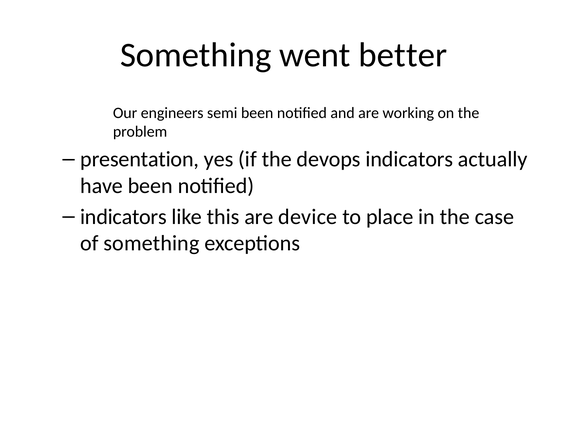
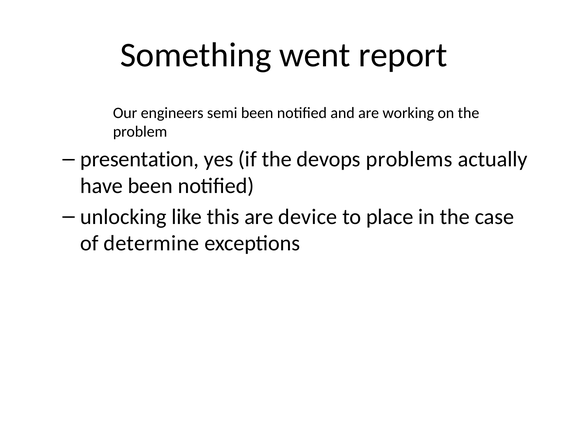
better: better -> report (403, 55)
devops indicators: indicators -> problems (409, 159)
indicators: indicators -> unlocking (123, 217)
of something: something -> determine (151, 243)
